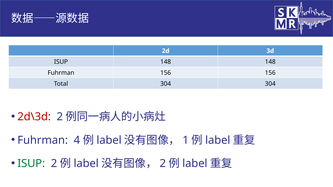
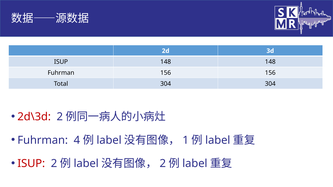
ISUP colour: green -> red (31, 164)
